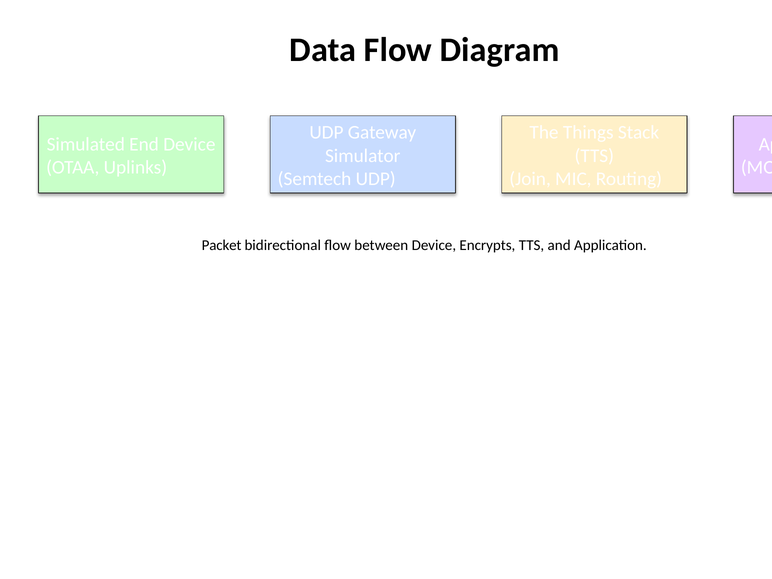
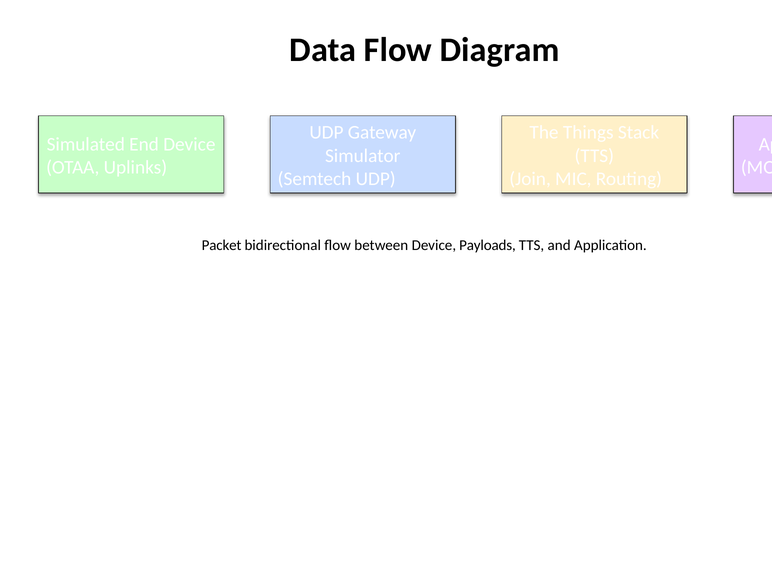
Encrypts: Encrypts -> Payloads (487, 245)
